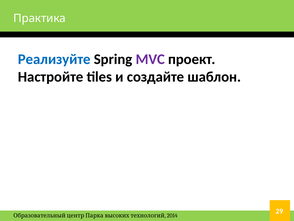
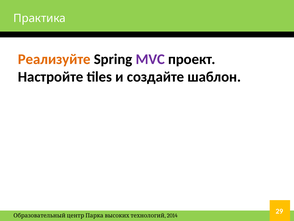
Реализуйте colour: blue -> orange (54, 59)
